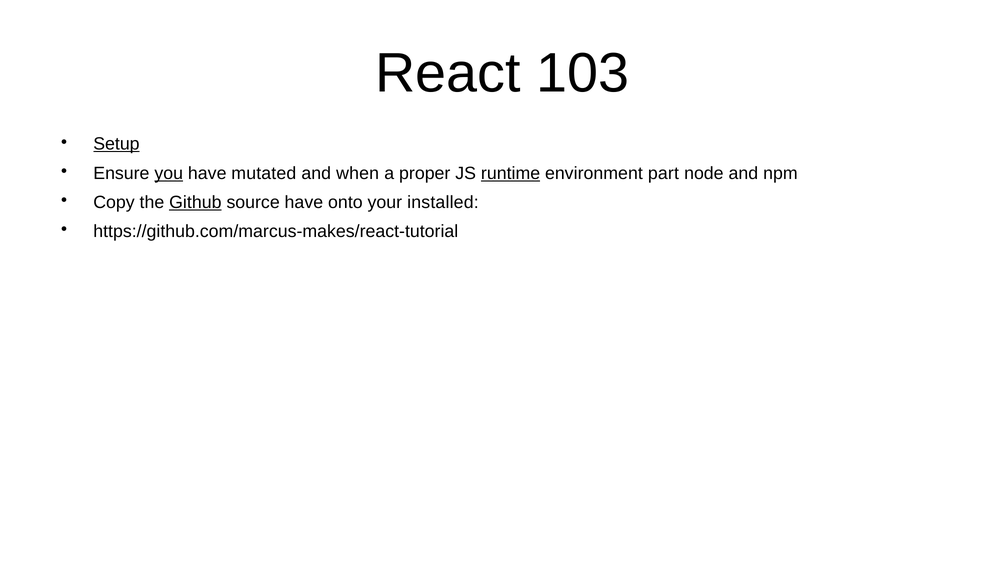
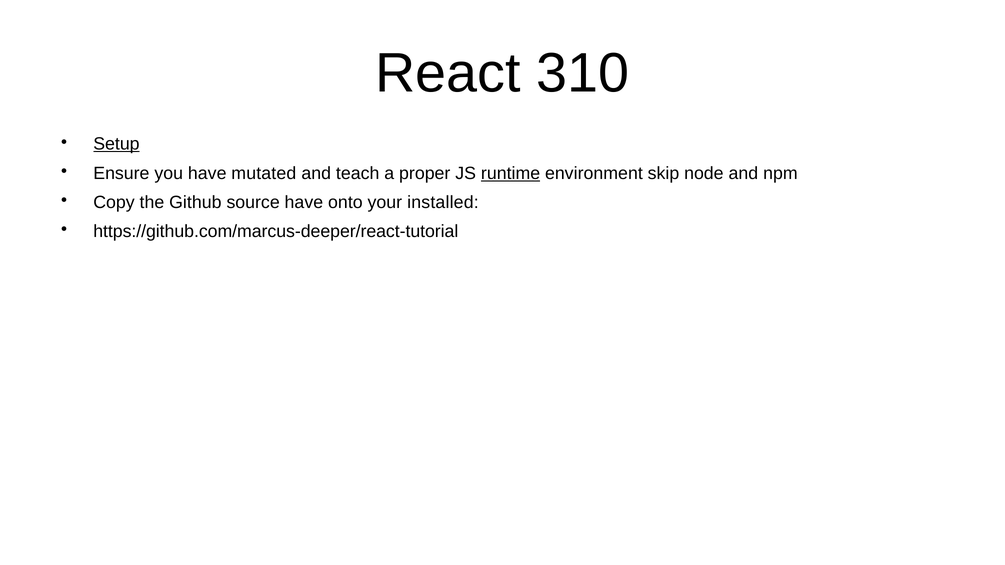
103: 103 -> 310 (583, 74)
you underline: present -> none (169, 173)
when: when -> teach (358, 173)
part: part -> skip (664, 173)
Github underline: present -> none (195, 202)
https://github.com/marcus-makes/react-tutorial: https://github.com/marcus-makes/react-tutorial -> https://github.com/marcus-deeper/react-tutorial (276, 231)
